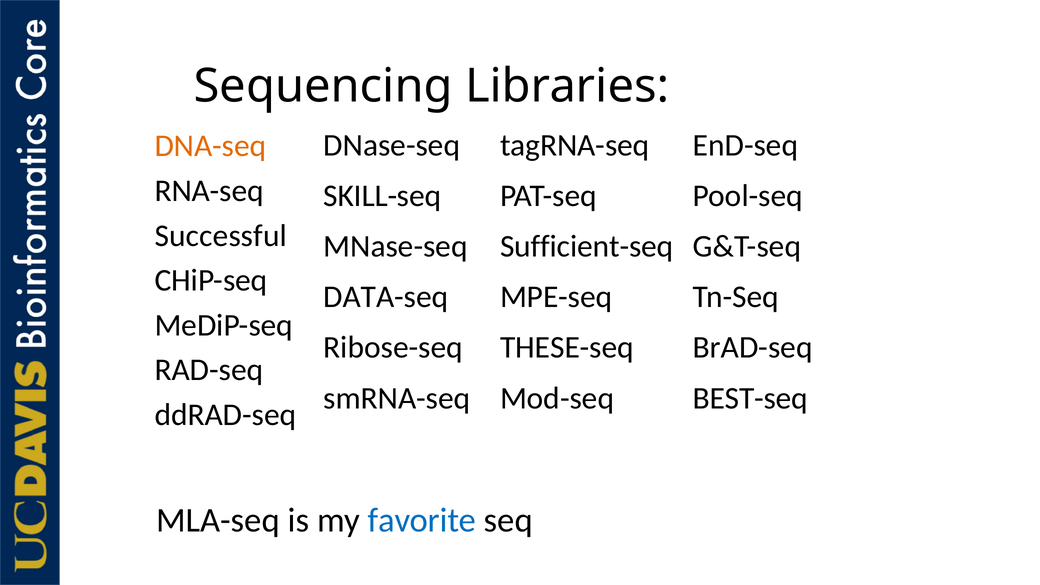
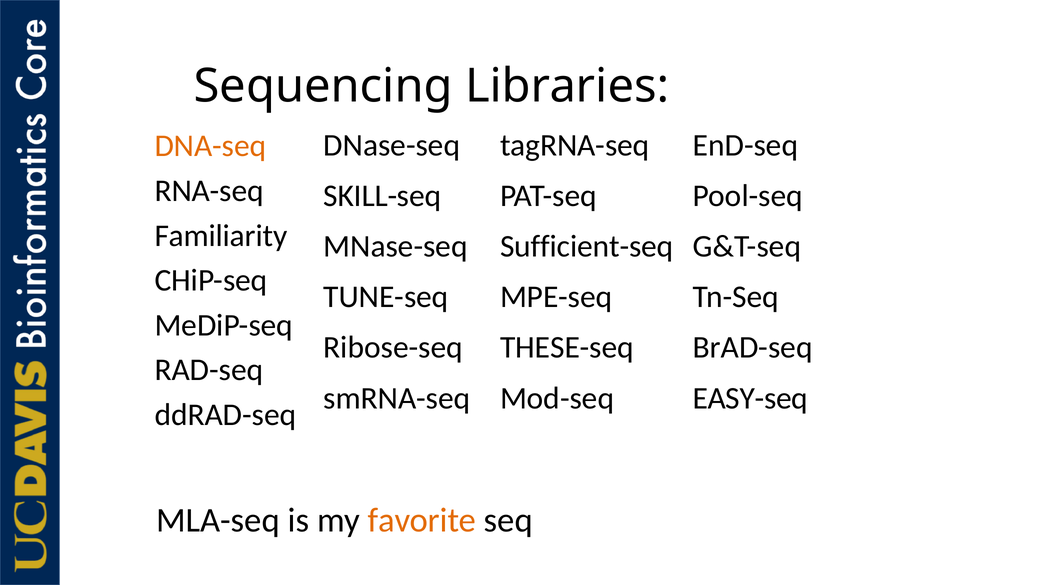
Successful: Successful -> Familiarity (221, 236)
DATA-seq: DATA-seq -> TUNE-seq (386, 297)
BEST-seq: BEST-seq -> EASY-seq (750, 398)
favorite colour: blue -> orange (422, 520)
